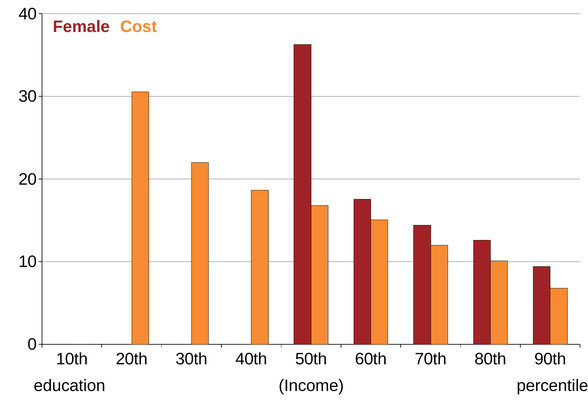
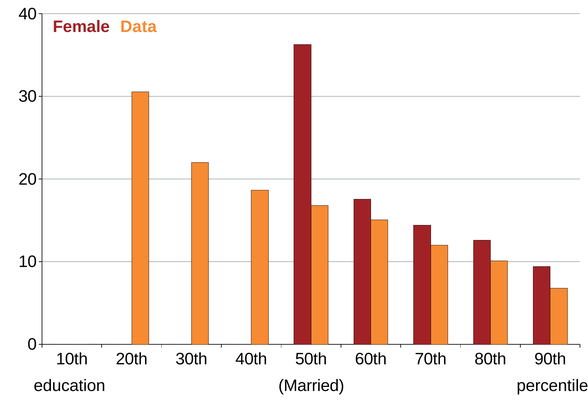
Cost: Cost -> Data (138, 27)
Income: Income -> Married (311, 386)
